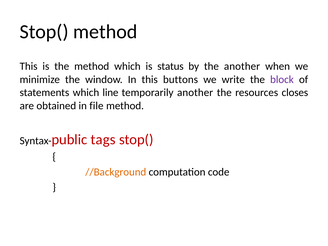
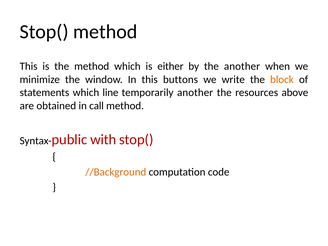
status: status -> either (170, 66)
block colour: purple -> orange (282, 79)
closes: closes -> above (295, 93)
file: file -> call (97, 106)
tags: tags -> with (103, 140)
